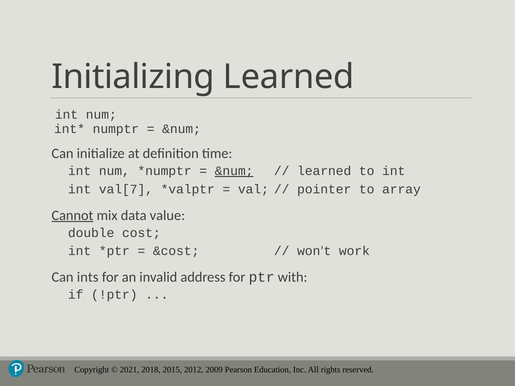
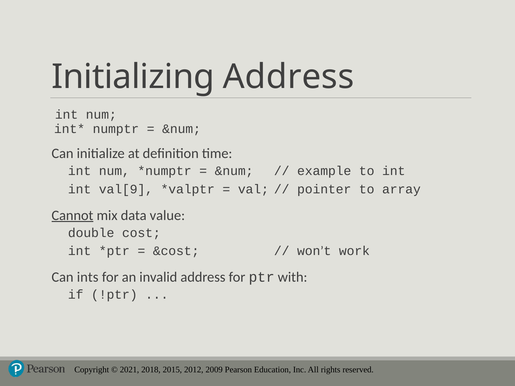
Initializing Learned: Learned -> Address (288, 77)
&num underline: present -> none (234, 171)
learned: learned -> example (324, 171)
val[7: val[7 -> val[9 (126, 189)
